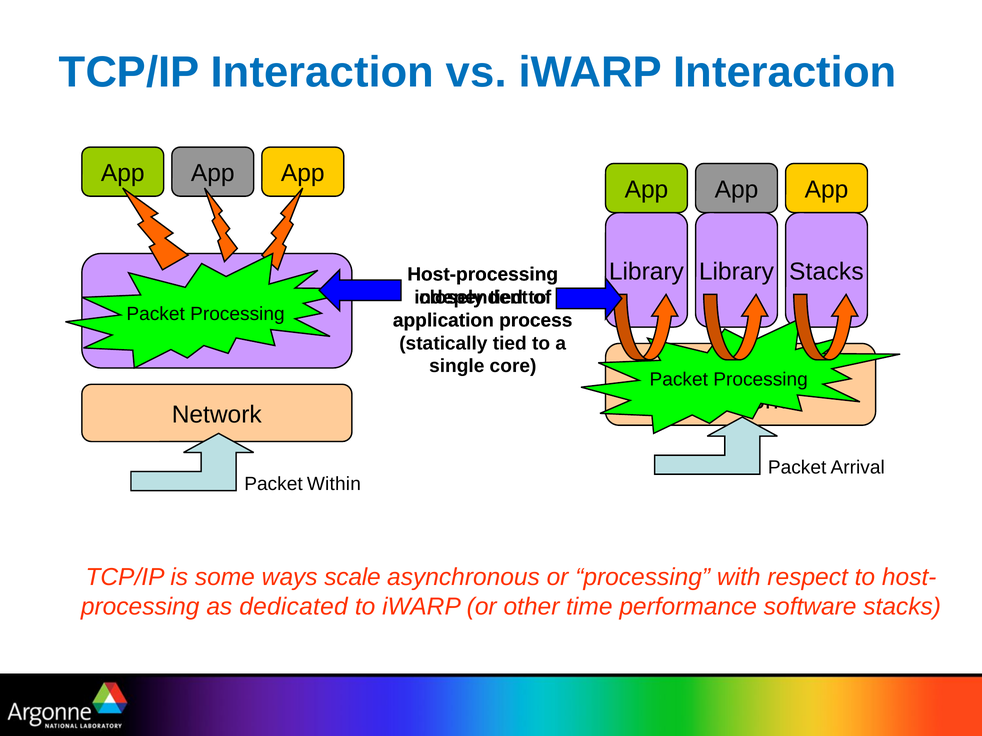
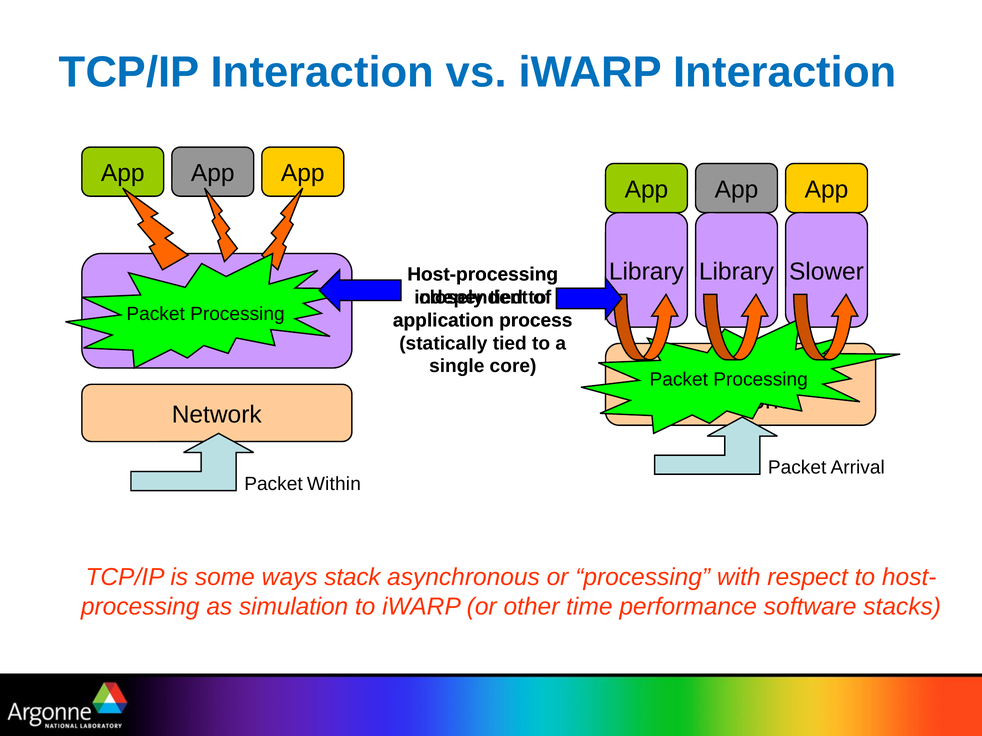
Library Stacks: Stacks -> Slower (826, 272)
ways scale: scale -> stack (353, 578)
dedicated: dedicated -> simulation (294, 607)
